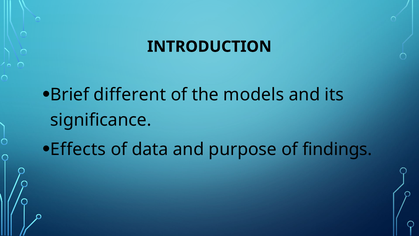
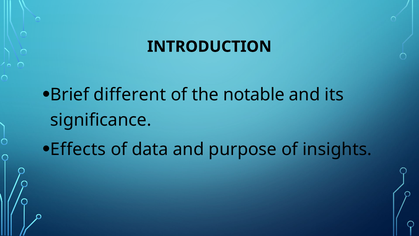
models: models -> notable (254, 95)
findings: findings -> insights (337, 149)
